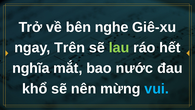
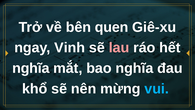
nghe: nghe -> quen (112, 27)
Trên: Trên -> Vinh (70, 48)
lau colour: light green -> pink (119, 48)
bao nước: nước -> nghĩa (134, 68)
